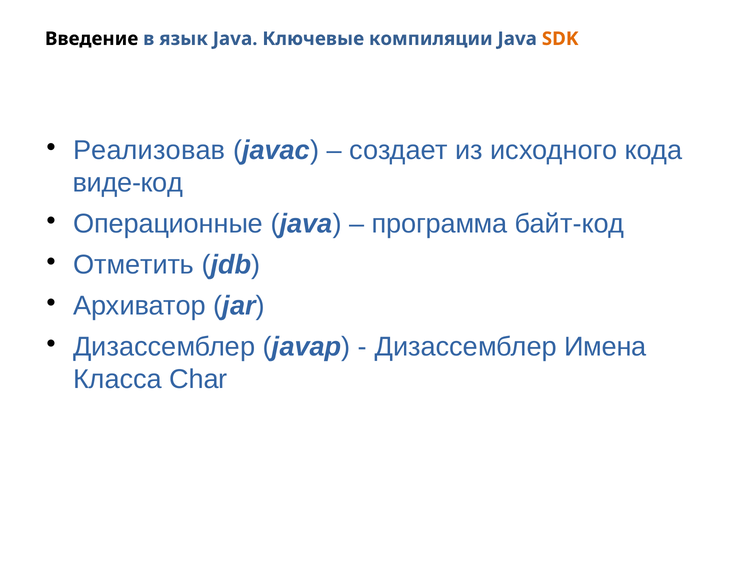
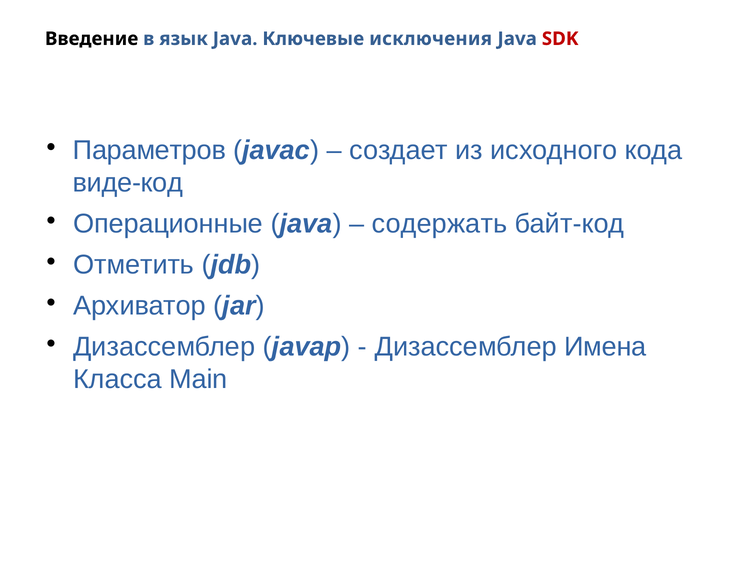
компиляции: компиляции -> исключения (431, 39)
SDK colour: orange -> red (560, 39)
Реализовав: Реализовав -> Параметров (149, 150)
программа: программа -> содержать (440, 224)
Char: Char -> Main (198, 380)
